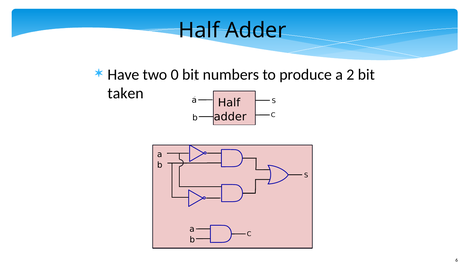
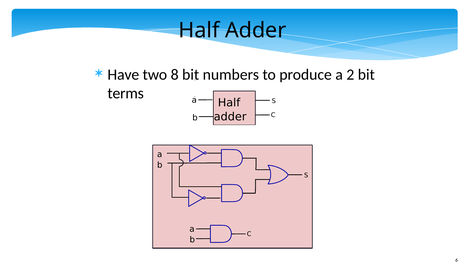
0: 0 -> 8 (175, 74)
taken: taken -> terms (126, 93)
